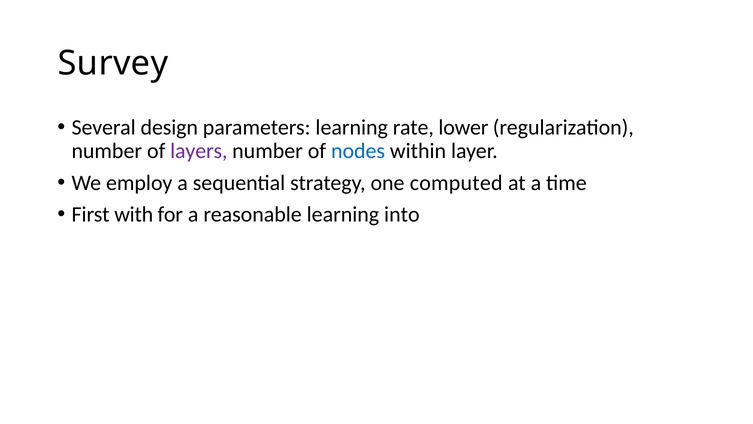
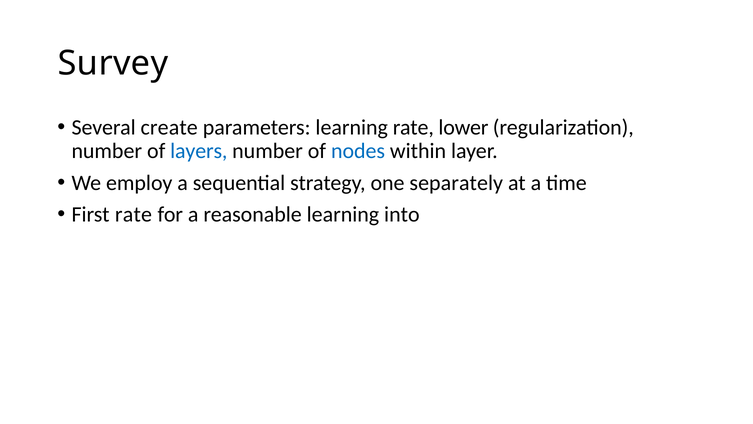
design: design -> create (169, 127)
layers colour: purple -> blue (199, 151)
computed: computed -> separately (456, 183)
First with: with -> rate (133, 214)
